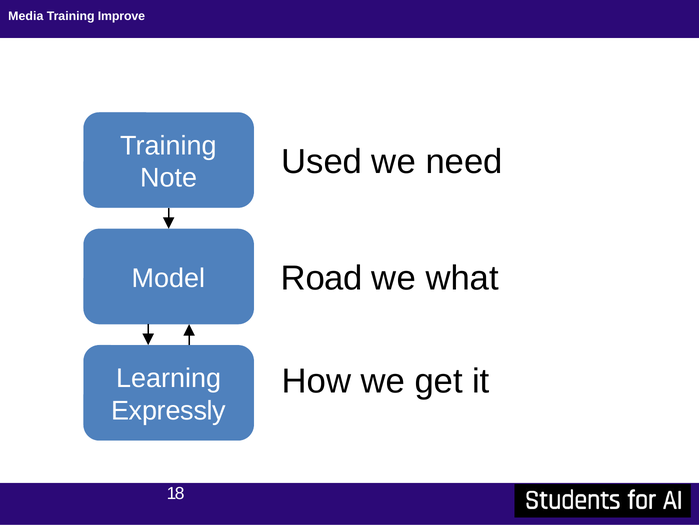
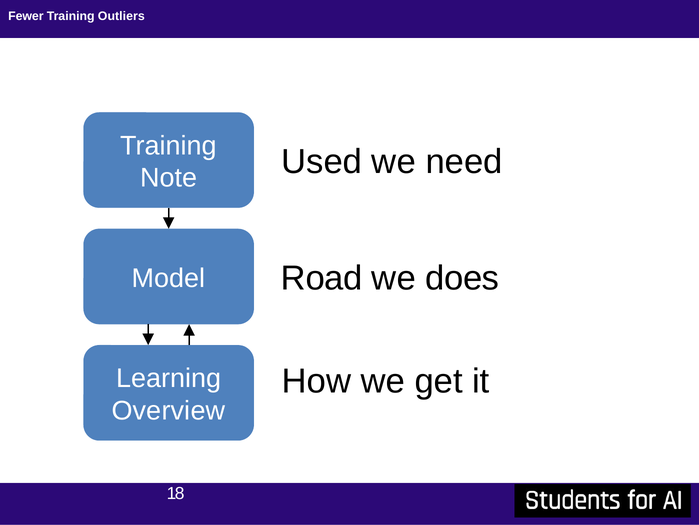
Media: Media -> Fewer (26, 16)
Improve: Improve -> Outliers (121, 16)
what: what -> does (462, 278)
Expressly: Expressly -> Overview (168, 411)
